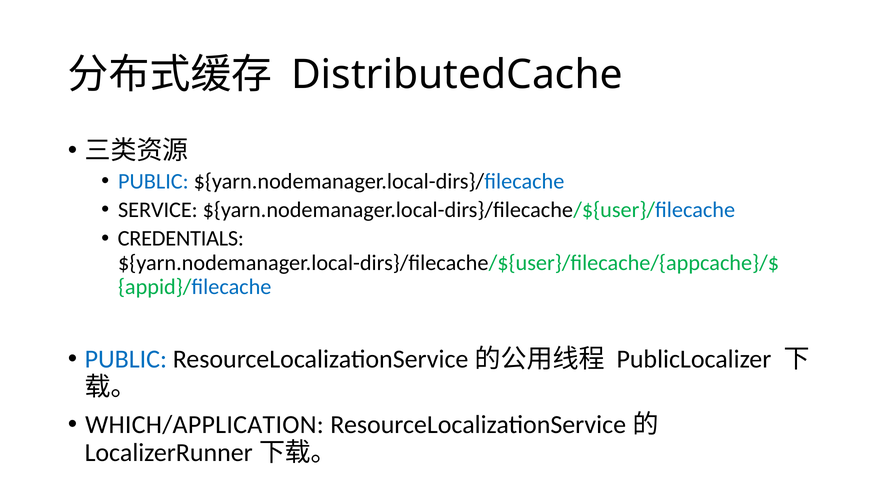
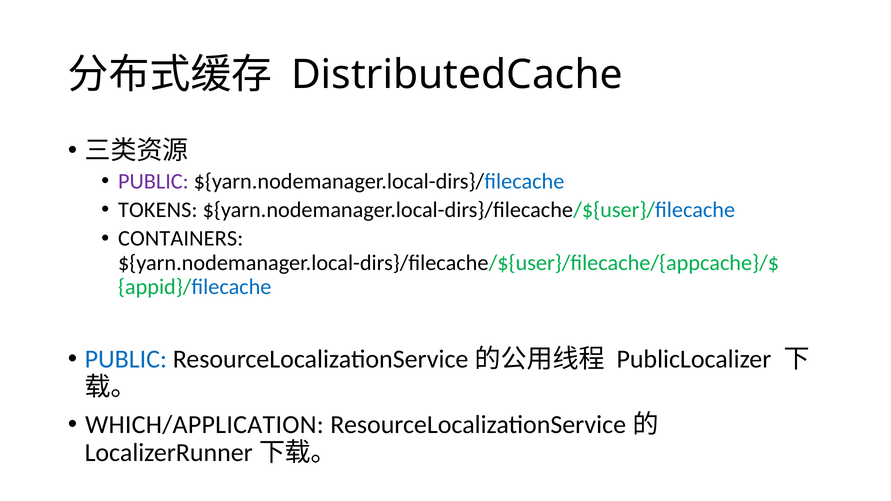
PUBLIC colour: blue -> purple (153, 181)
SERVICE: SERVICE -> TOKENS (158, 210)
CREDENTIALS: CREDENTIALS -> CONTAINERS (181, 239)
